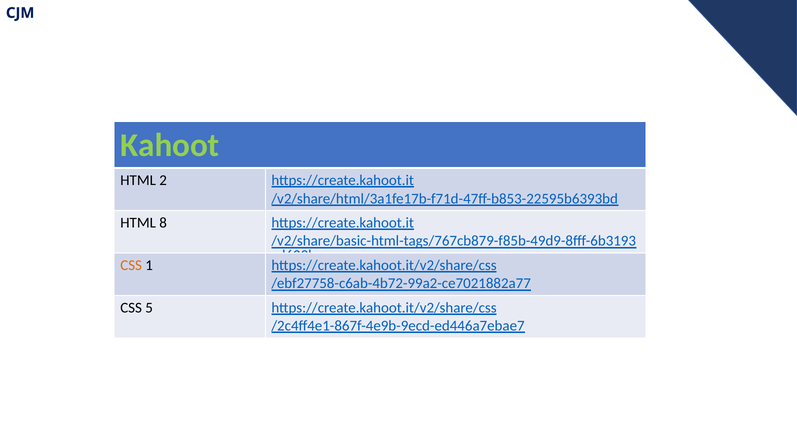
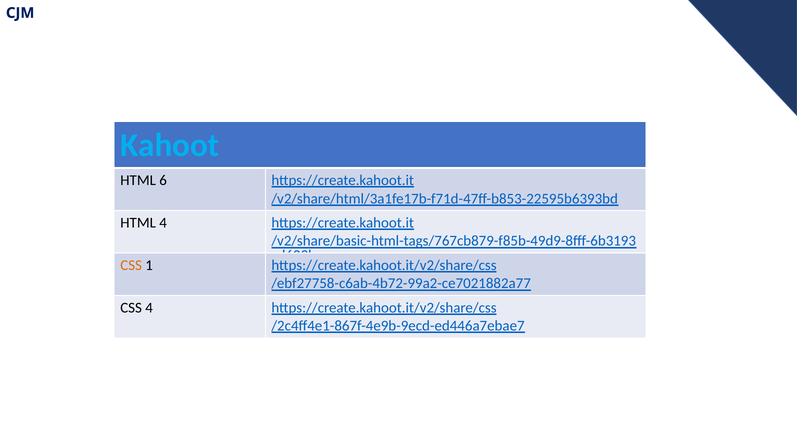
Kahoot colour: light green -> light blue (170, 145)
2: 2 -> 6 (163, 181)
HTML 8: 8 -> 4 (163, 223)
CSS 5: 5 -> 4 (149, 308)
